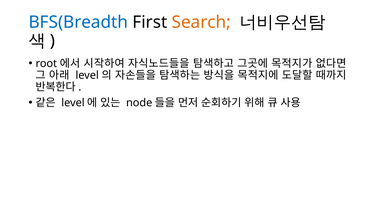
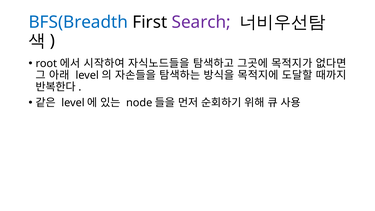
Search colour: orange -> purple (201, 22)
